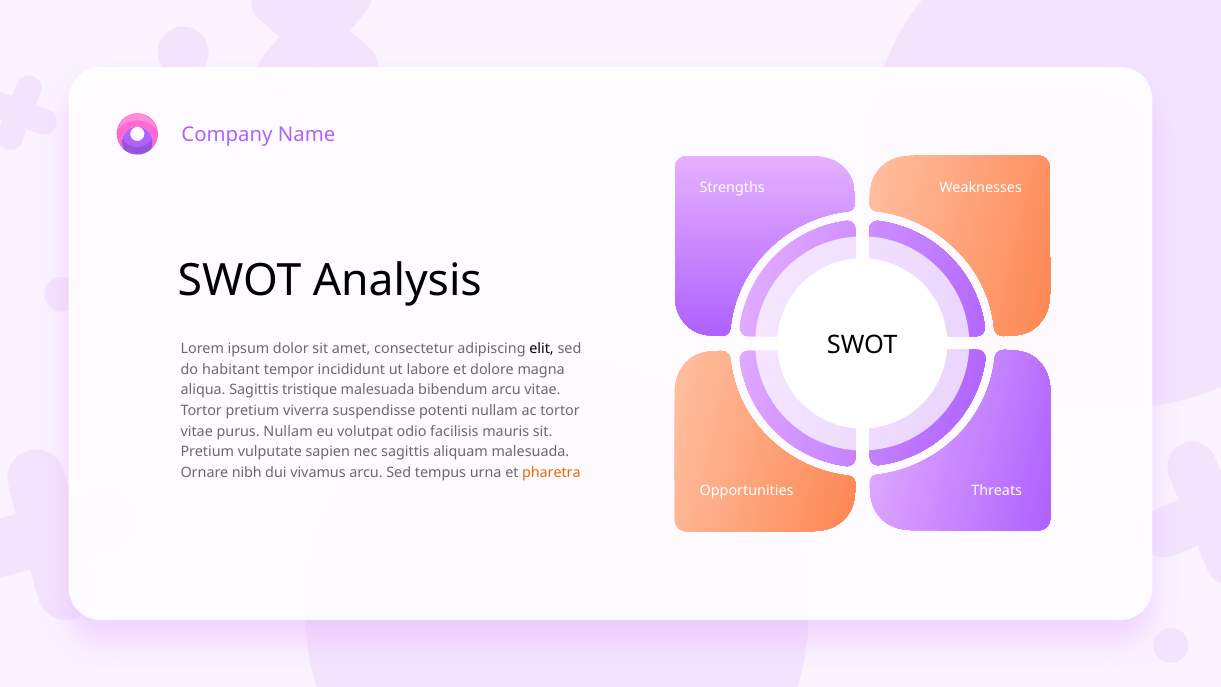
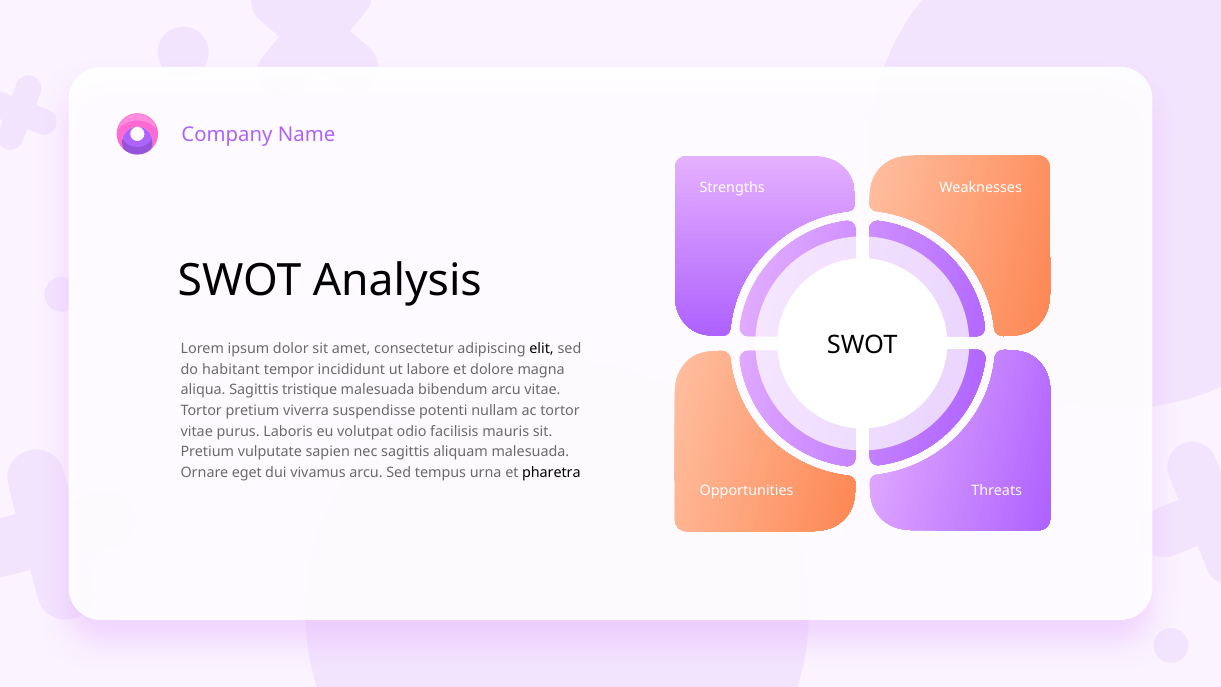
purus Nullam: Nullam -> Laboris (288, 431)
nibh: nibh -> eget (247, 473)
pharetra colour: orange -> black (551, 473)
